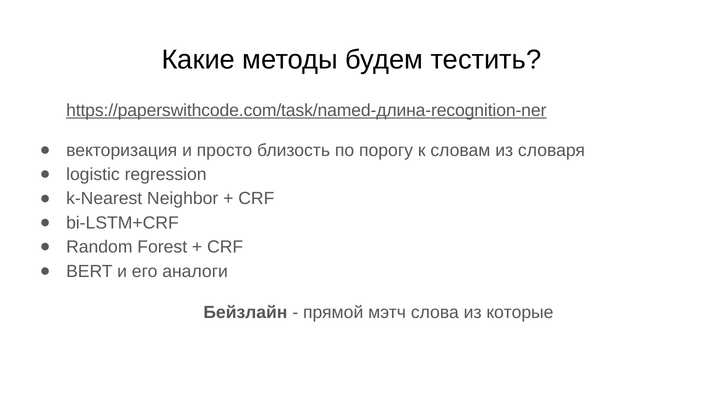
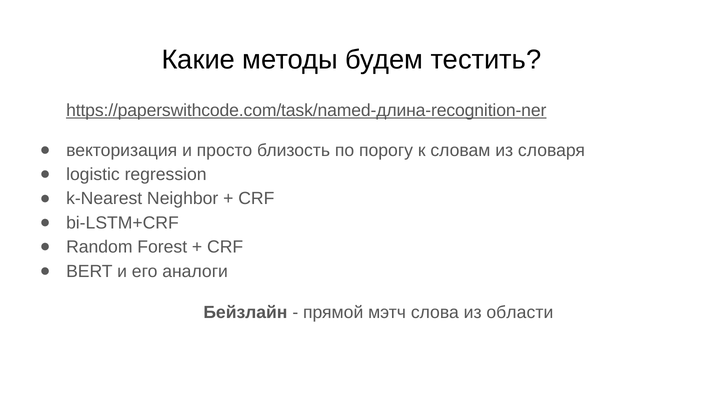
которые: которые -> области (520, 313)
